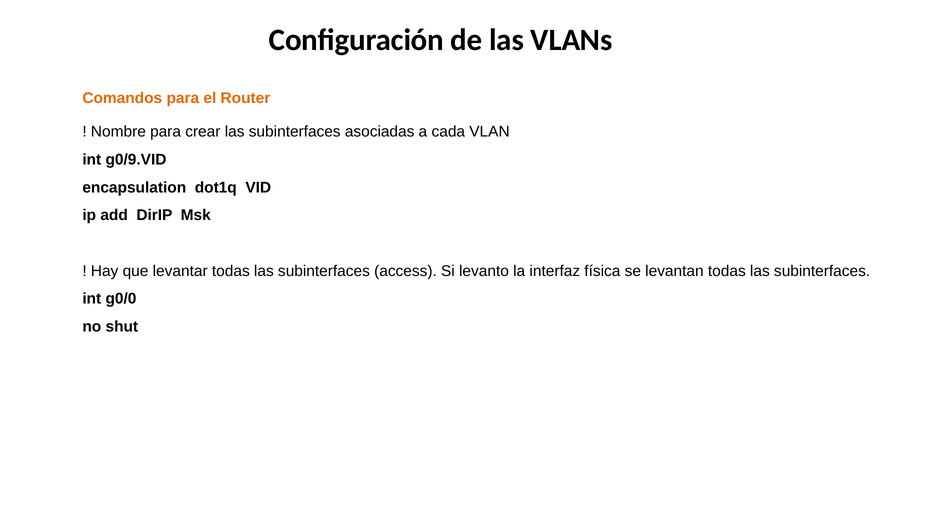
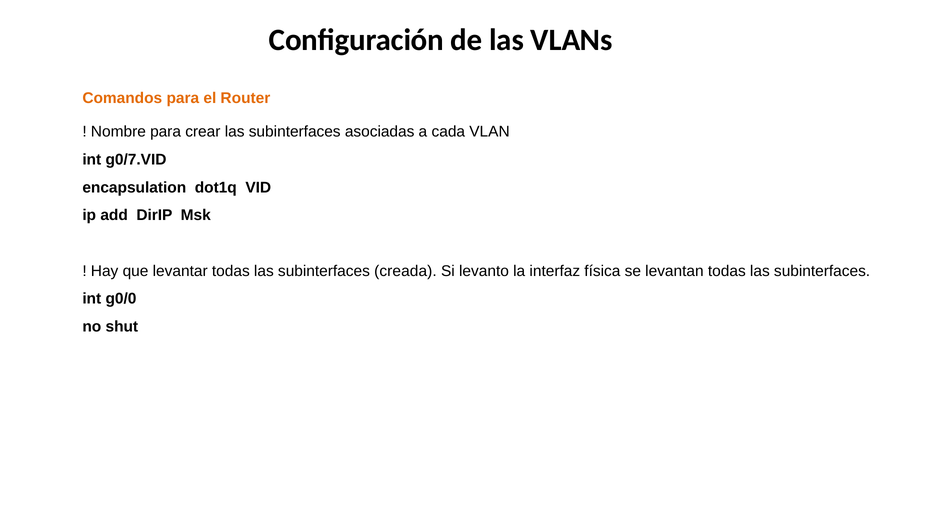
g0/9.VID: g0/9.VID -> g0/7.VID (136, 160)
access: access -> creada (405, 271)
